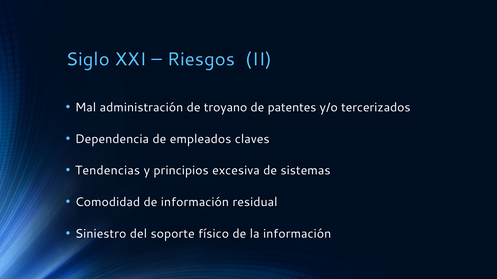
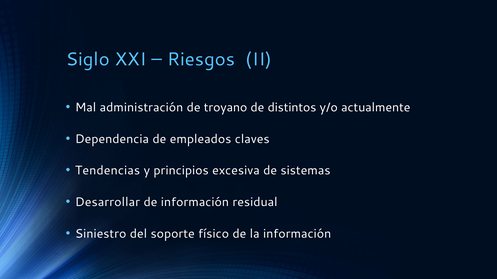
patentes: patentes -> distintos (292, 108)
tercerizados: tercerizados -> actualmente (376, 108)
Comodidad: Comodidad -> Desarrollar (108, 203)
